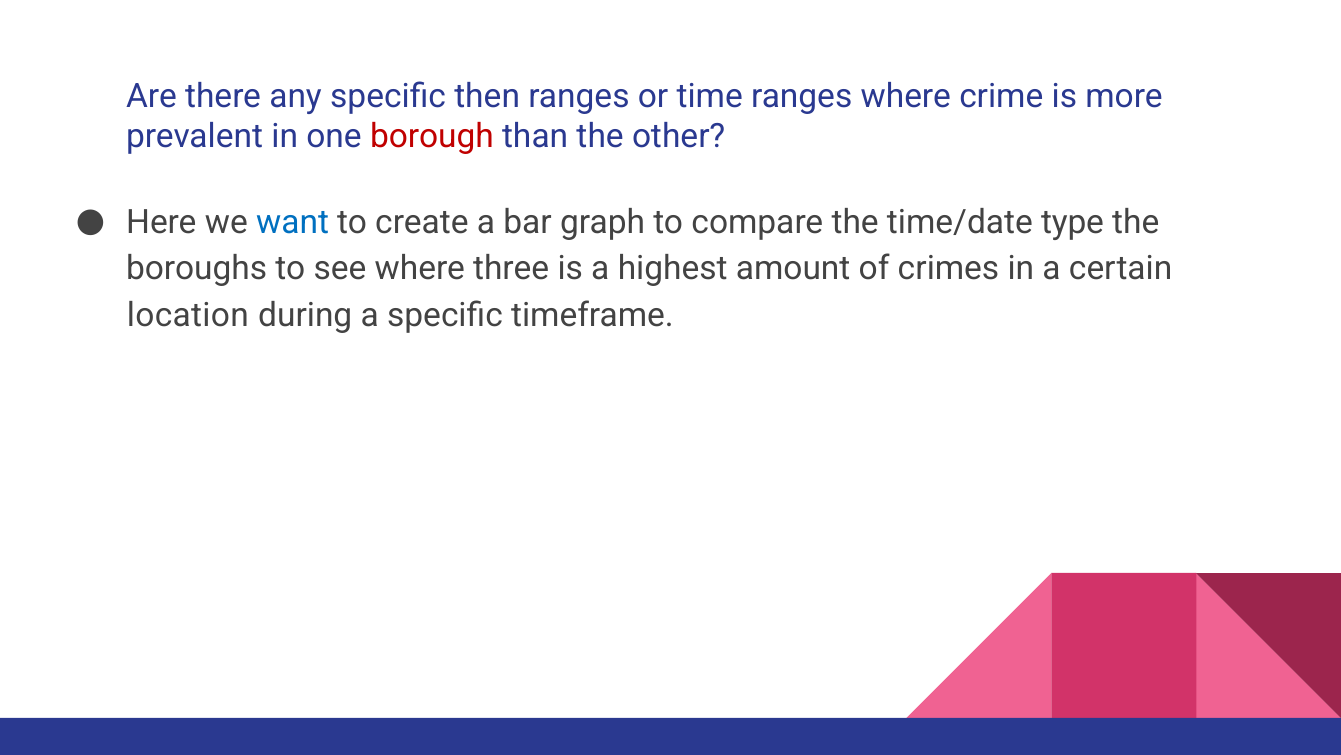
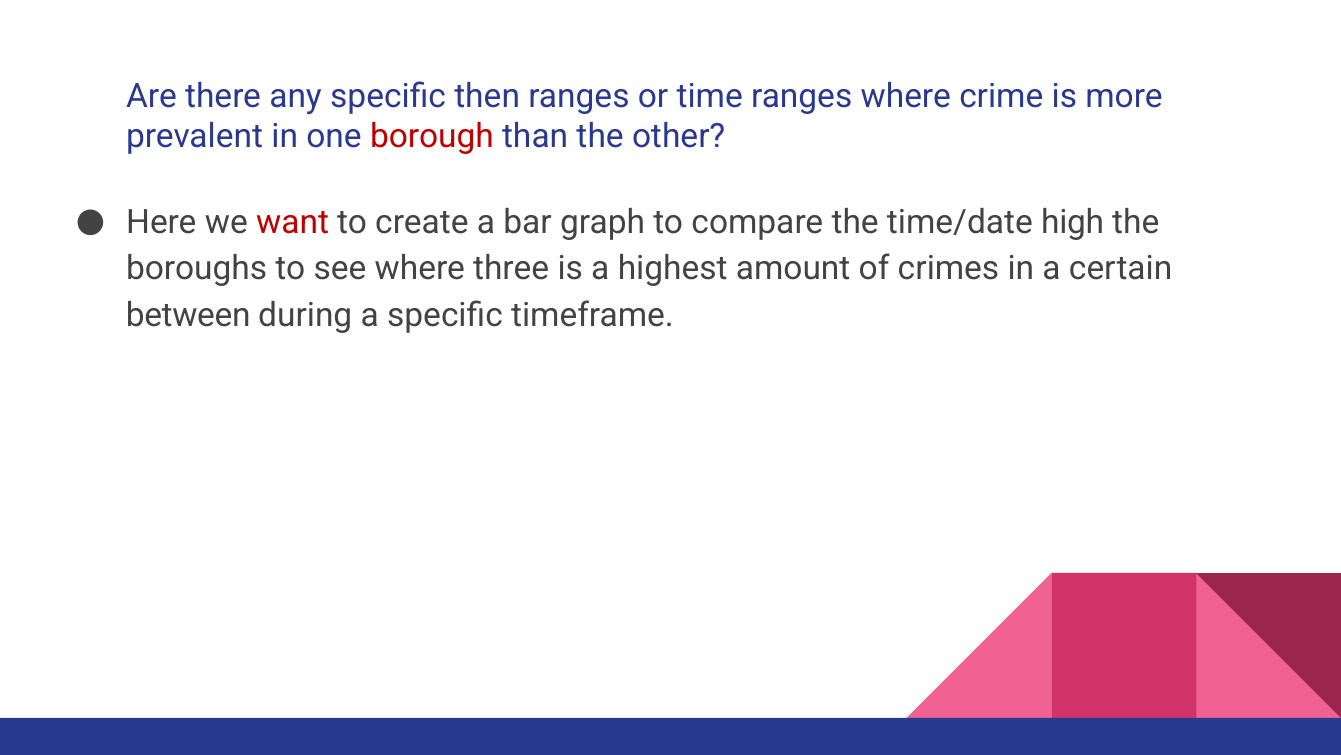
want colour: blue -> red (293, 222)
type: type -> high (1073, 222)
location: location -> between (188, 315)
